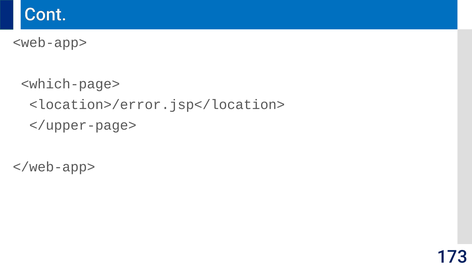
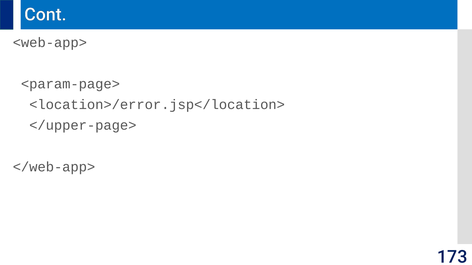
<which-page>: <which-page> -> <param-page> (70, 84)
